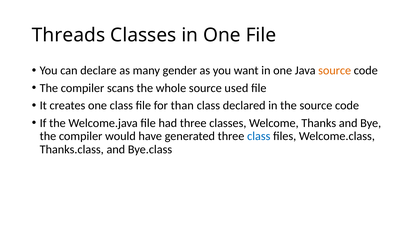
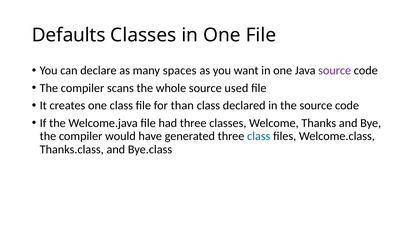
Threads: Threads -> Defaults (69, 35)
gender: gender -> spaces (180, 71)
source colour: orange -> purple (335, 71)
